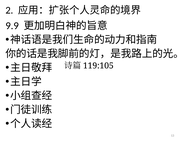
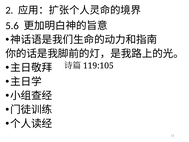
9.9: 9.9 -> 5.6 (12, 26)
